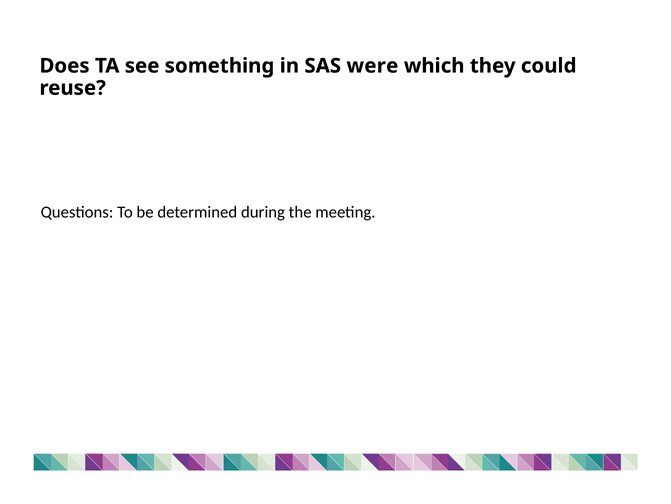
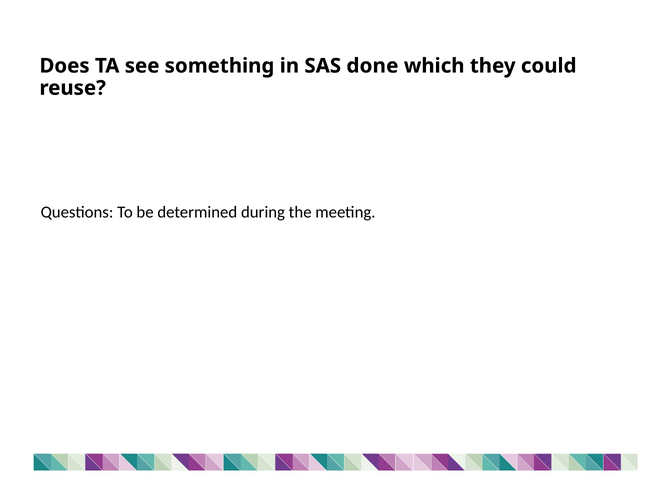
were: were -> done (372, 66)
